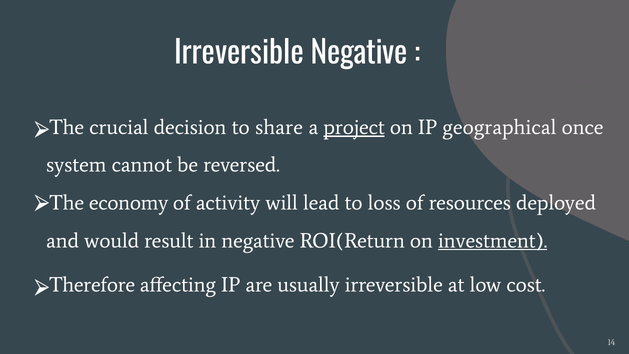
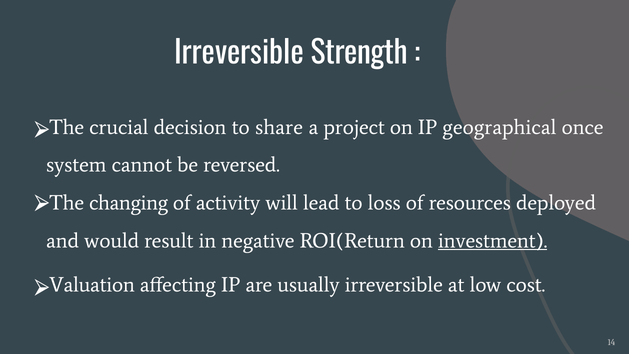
Irreversible Negative: Negative -> Strength (359, 54)
project underline: present -> none (354, 127)
economy: economy -> changing (129, 203)
Therefore: Therefore -> Valuation (92, 285)
